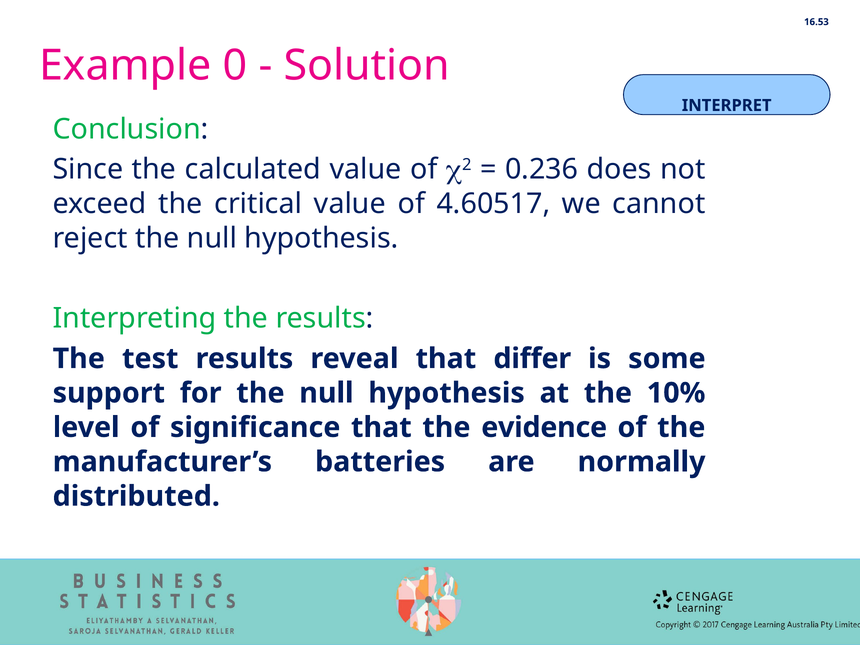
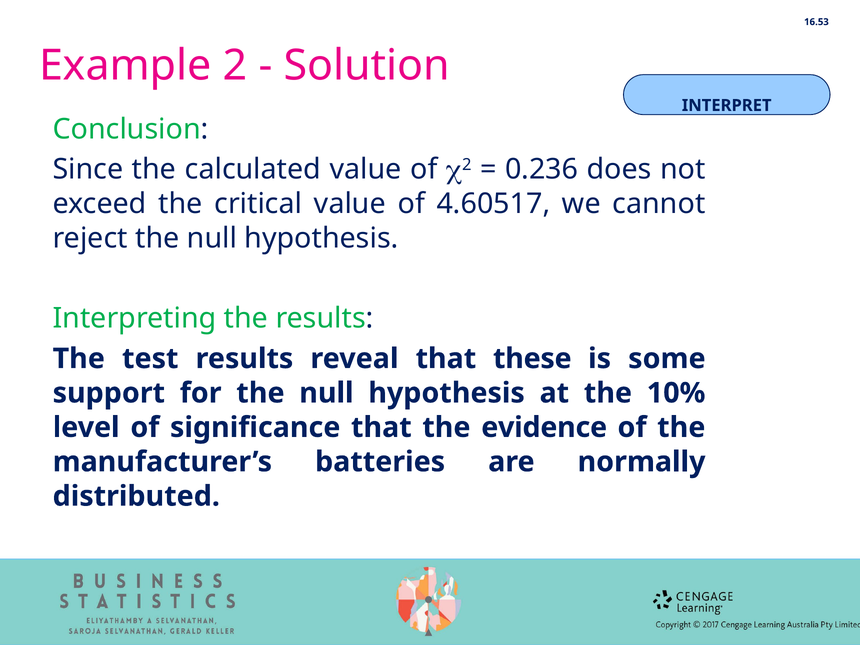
0: 0 -> 2 (235, 65)
differ: differ -> these (532, 359)
